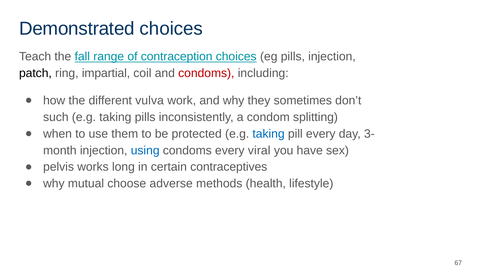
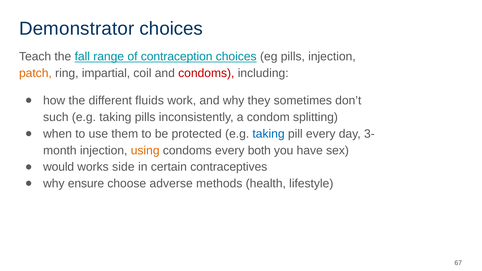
Demonstrated: Demonstrated -> Demonstrator (77, 29)
patch colour: black -> orange (35, 73)
vulva: vulva -> fluids (150, 101)
using colour: blue -> orange (145, 150)
viral: viral -> both (259, 150)
pelvis: pelvis -> would (59, 167)
long: long -> side (123, 167)
mutual: mutual -> ensure (86, 184)
